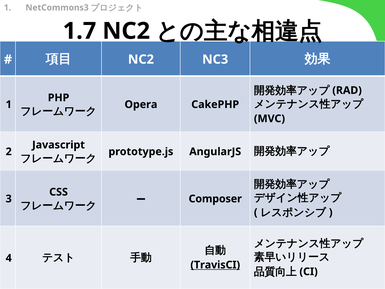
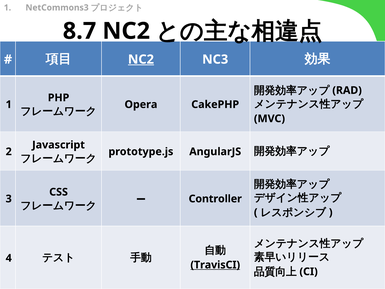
1.7: 1.7 -> 8.7 (80, 31)
NC2 underline: none -> present (141, 59)
Composer: Composer -> Controller (215, 199)
